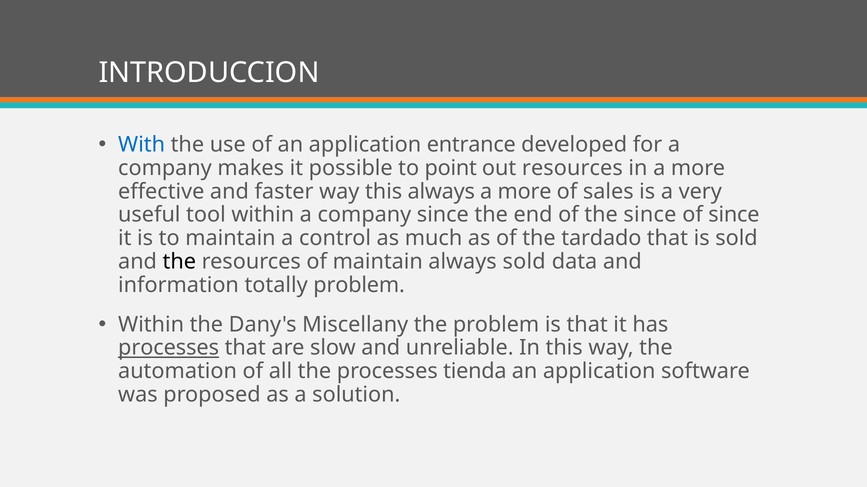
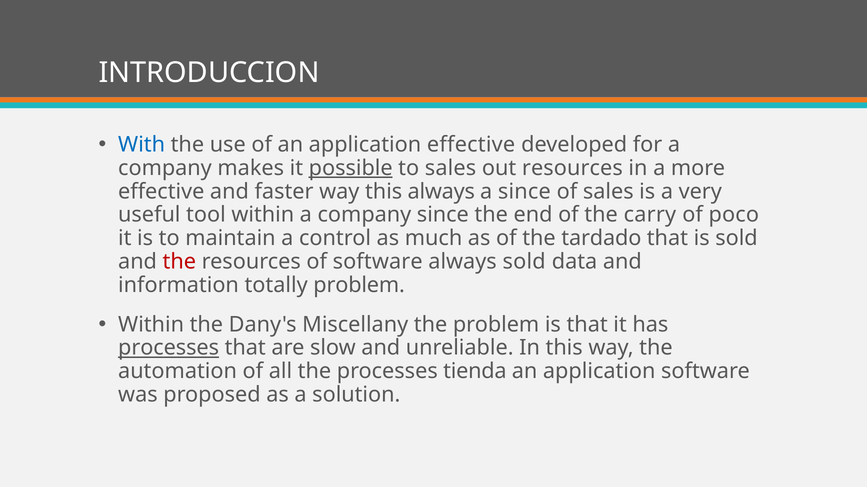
application entrance: entrance -> effective (471, 145)
possible underline: none -> present (351, 168)
to point: point -> sales (451, 168)
more: more -> since (524, 192)
the since: since -> carry (650, 215)
of since: since -> poco (734, 215)
the colour: black -> red (179, 262)
of maintain: maintain -> software (378, 262)
